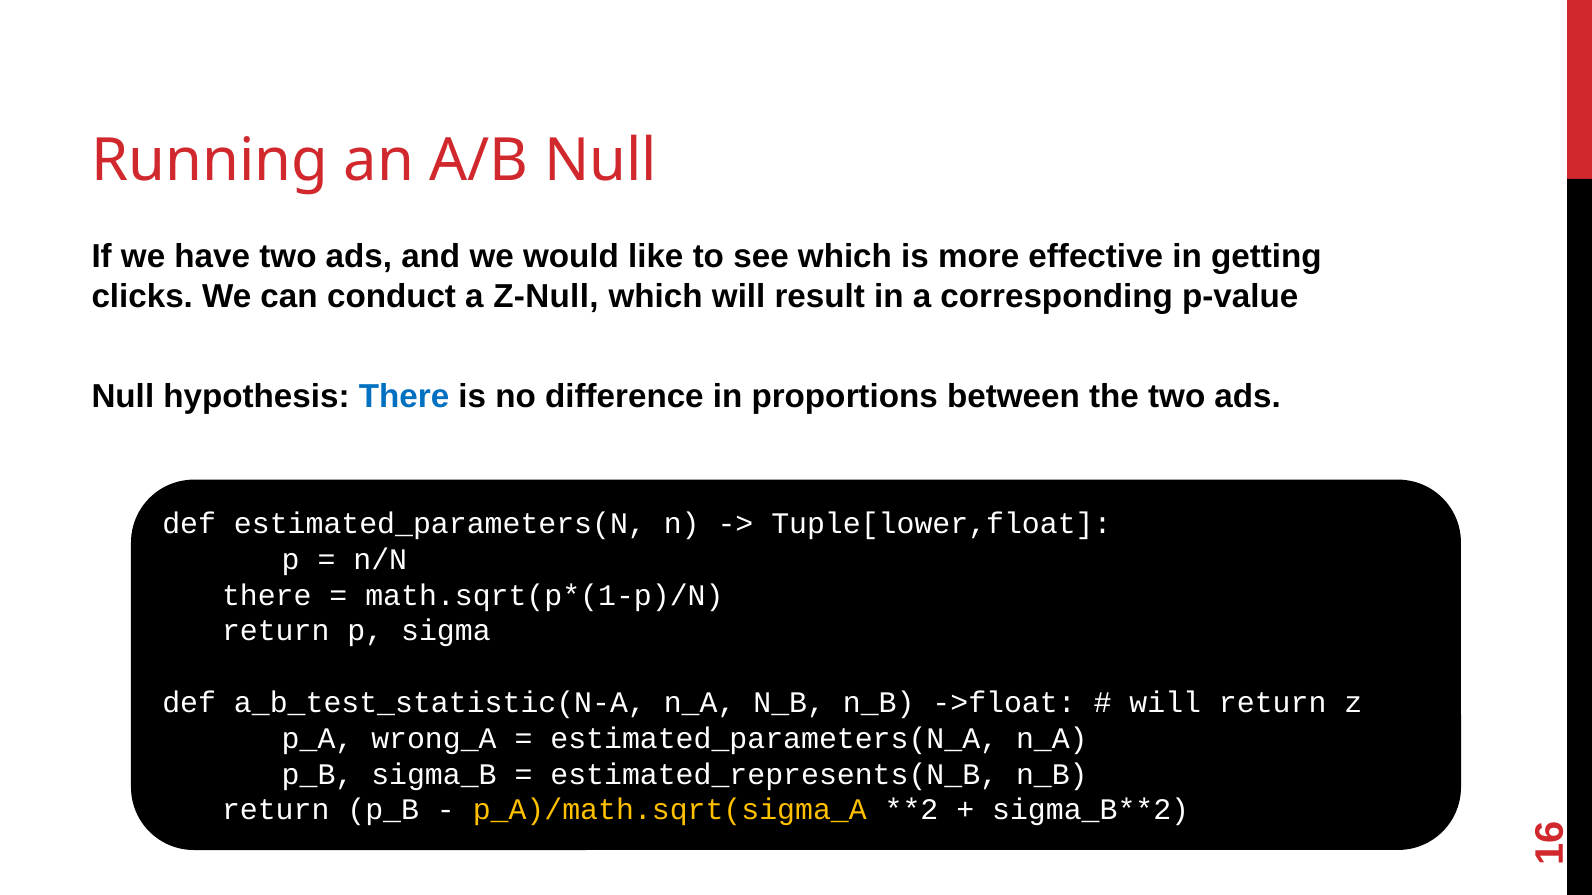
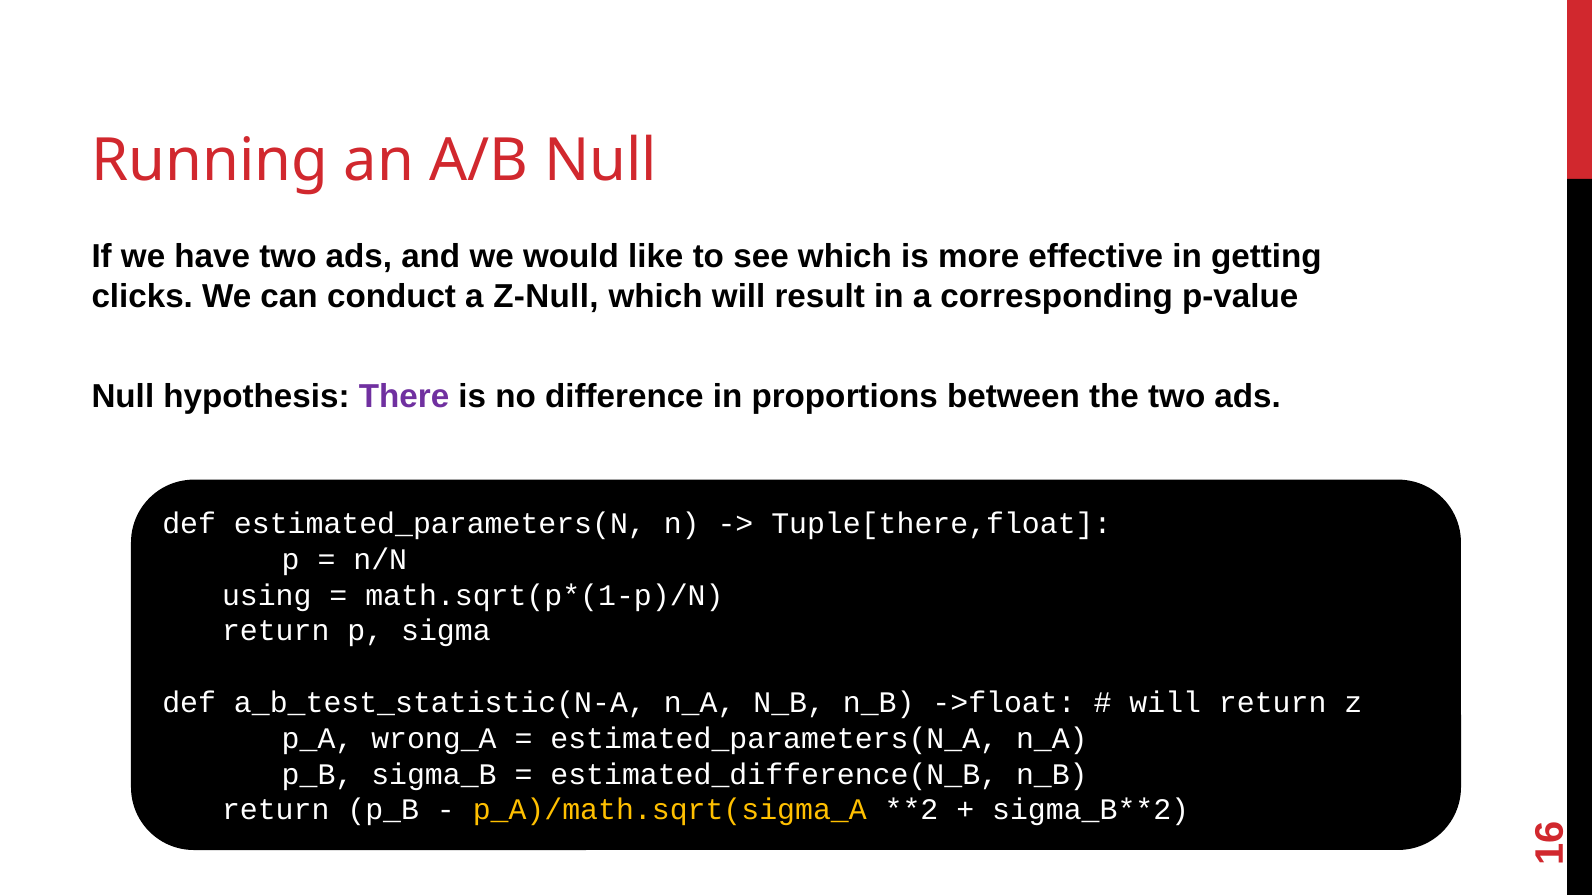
There colour: blue -> purple (404, 397)
Tuple[lower,float: Tuple[lower,float -> Tuple[there,float (941, 524)
there: there -> using (267, 596)
estimated_represents(N_B: estimated_represents(N_B -> estimated_difference(N_B (774, 775)
